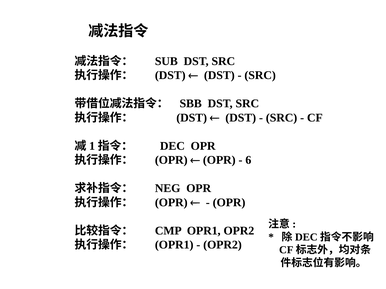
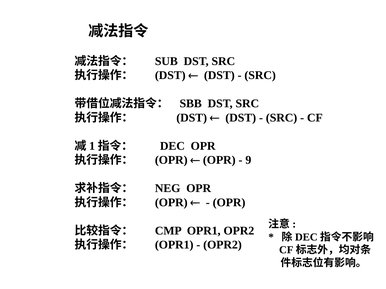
6: 6 -> 9 (248, 160)
